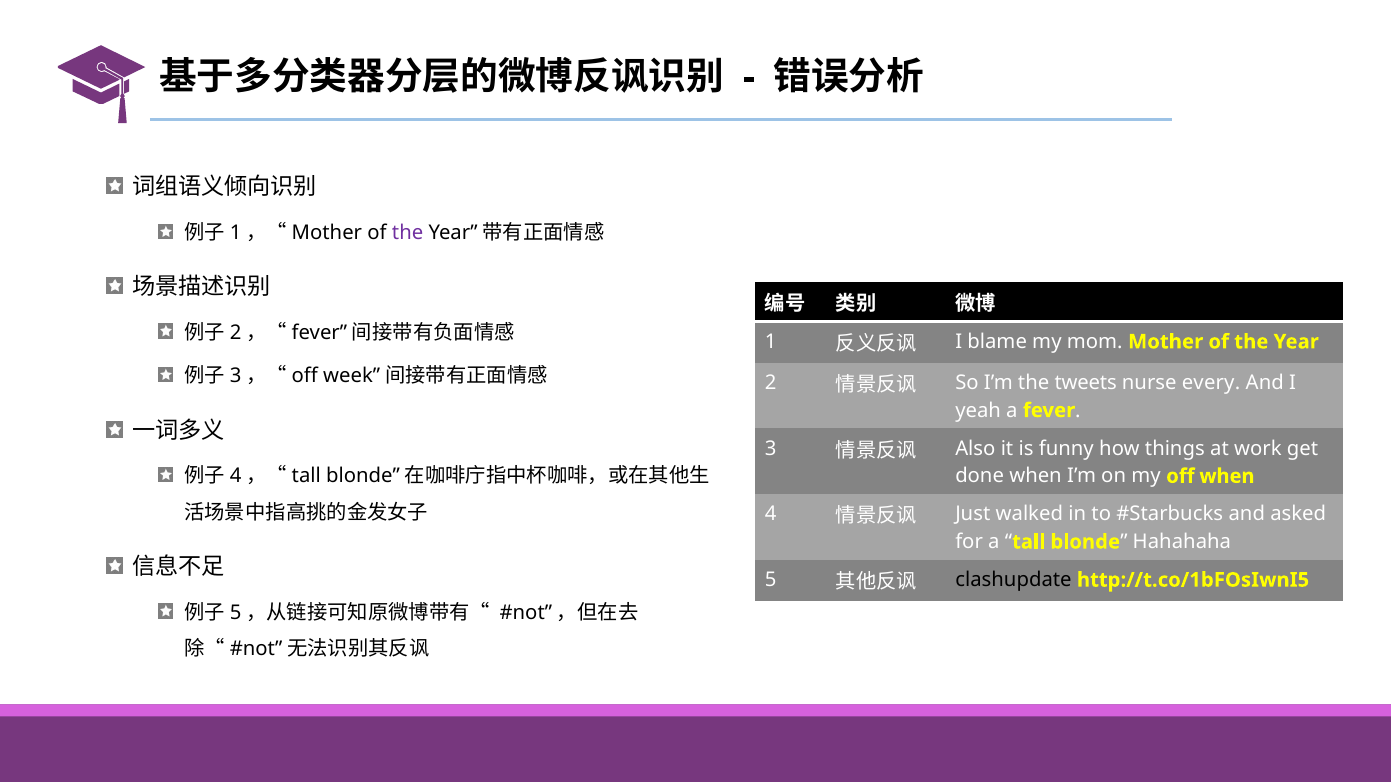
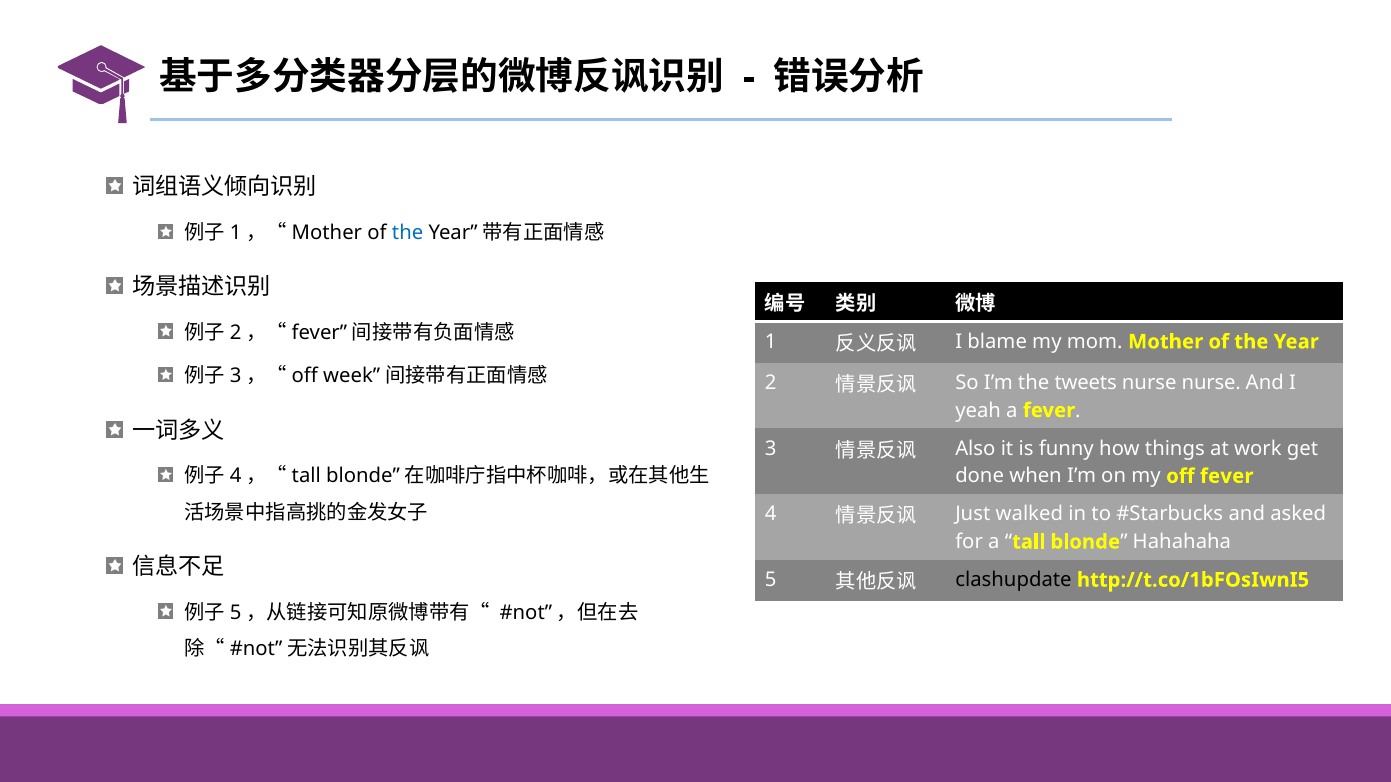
the colour: purple -> blue (408, 233)
nurse every: every -> nurse (1211, 383)
off when: when -> fever (1227, 476)
